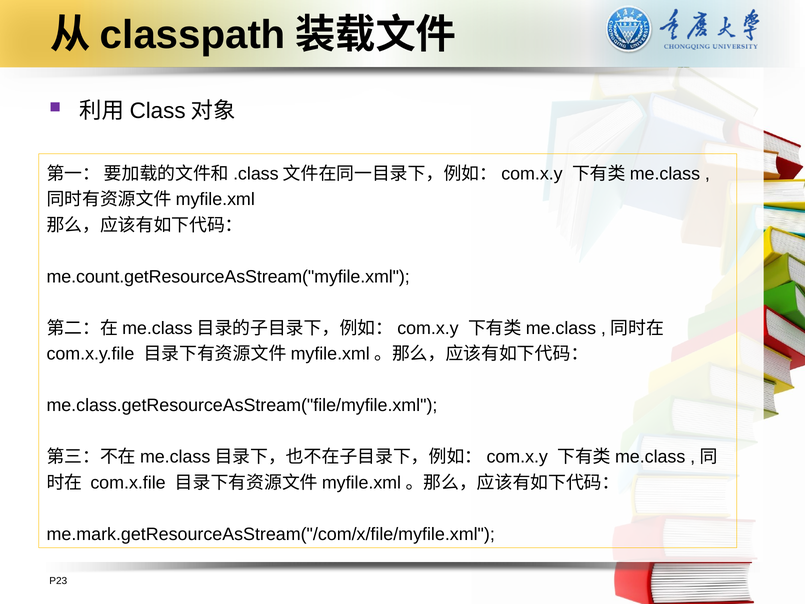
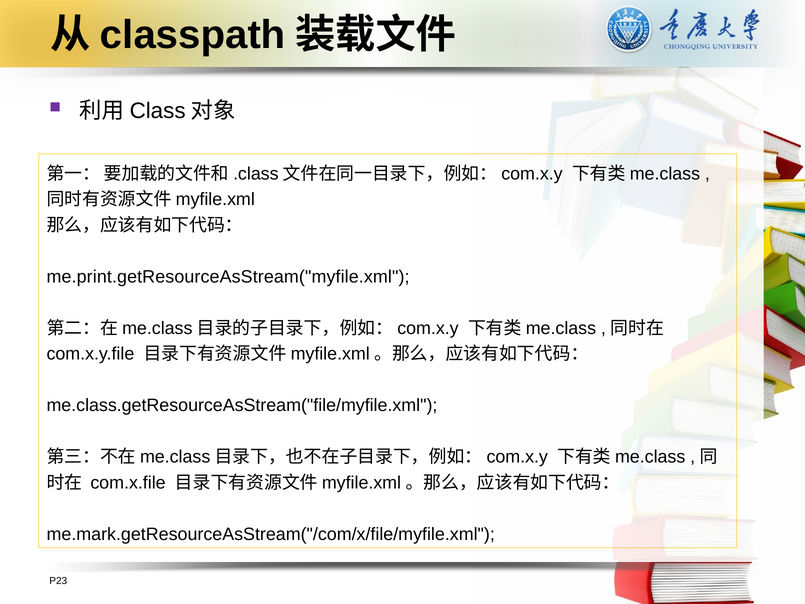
me.count.getResourceAsStream("myfile.xml: me.count.getResourceAsStream("myfile.xml -> me.print.getResourceAsStream("myfile.xml (228, 277)
